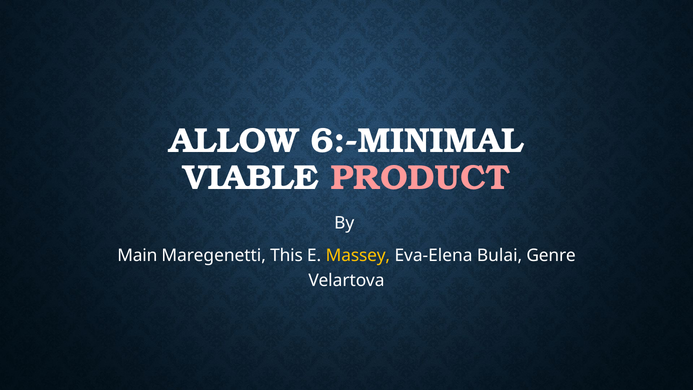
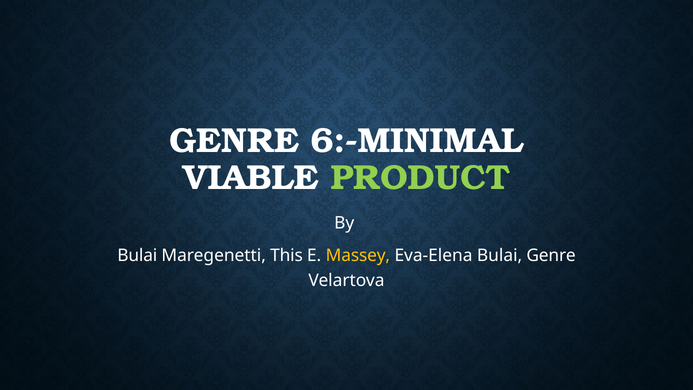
ALLOW: ALLOW -> GENRE (234, 141)
PRODUCT colour: pink -> light green (420, 178)
Main: Main -> Bulai (137, 255)
